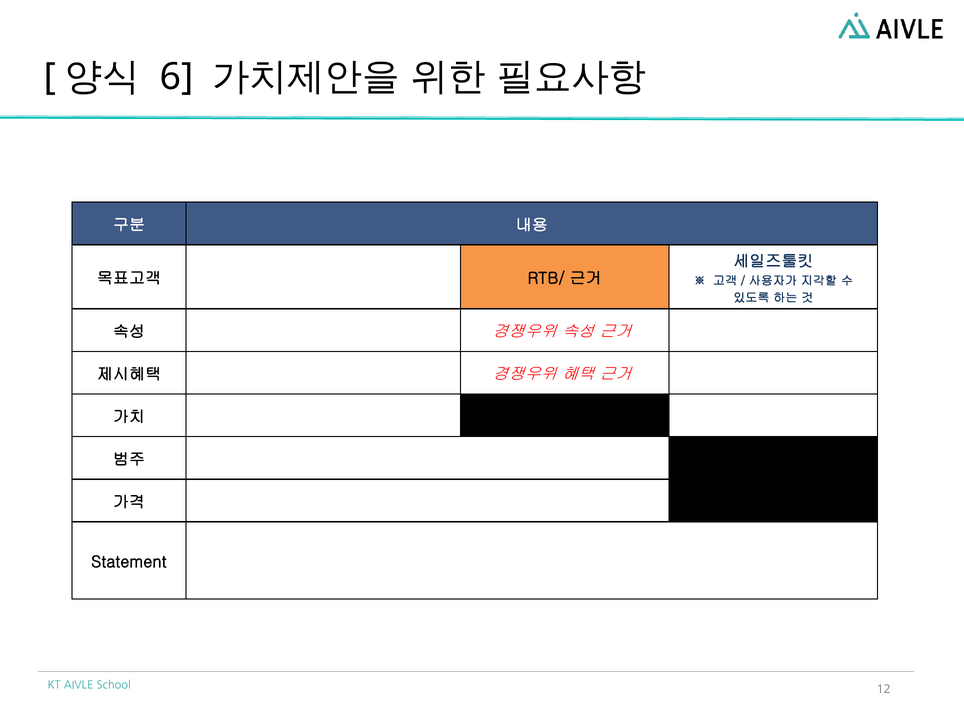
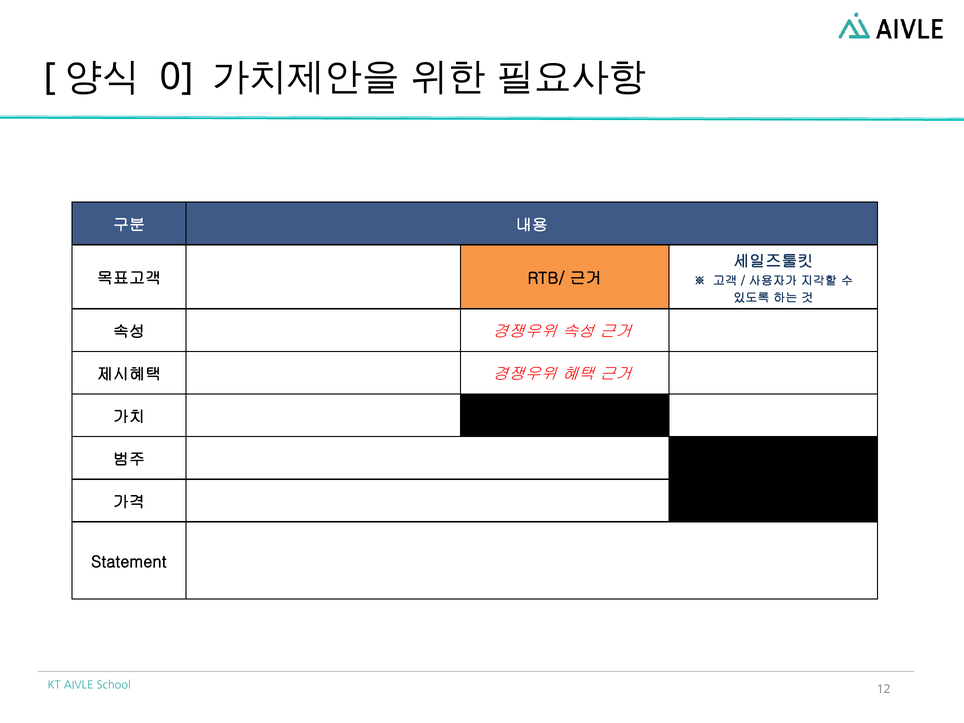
6: 6 -> 0 (177, 77)
